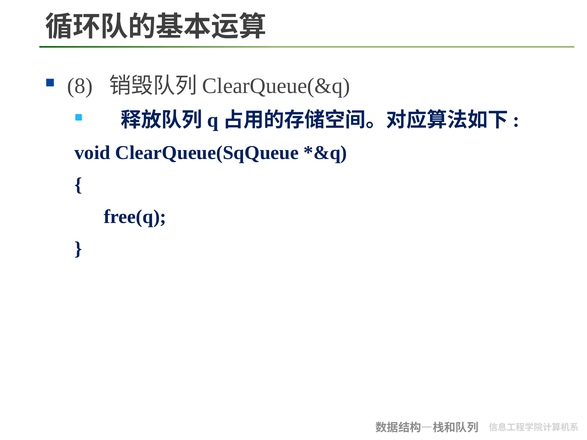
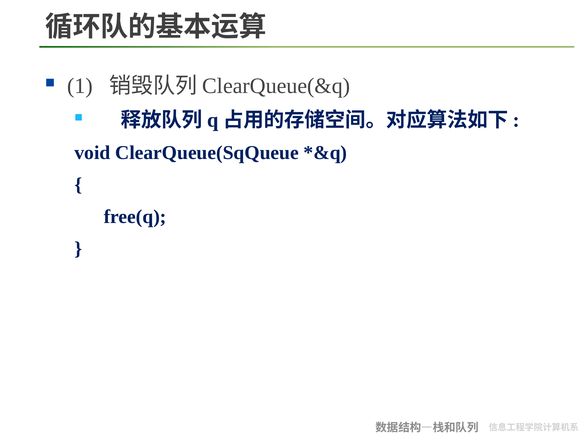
8: 8 -> 1 (80, 86)
